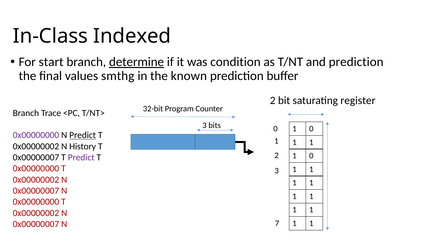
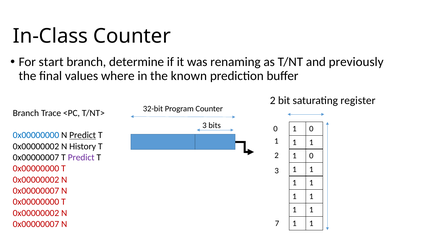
In-Class Indexed: Indexed -> Counter (132, 36)
determine underline: present -> none (137, 62)
condition: condition -> renaming (235, 62)
and prediction: prediction -> previously (356, 62)
smthg: smthg -> where (118, 76)
0x00000000 colour: purple -> blue (36, 135)
